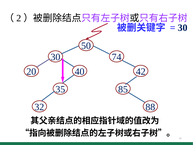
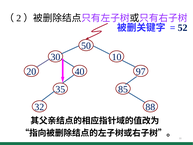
30: 30 -> 52 (183, 28)
74: 74 -> 10 (117, 57)
42: 42 -> 97 (141, 71)
